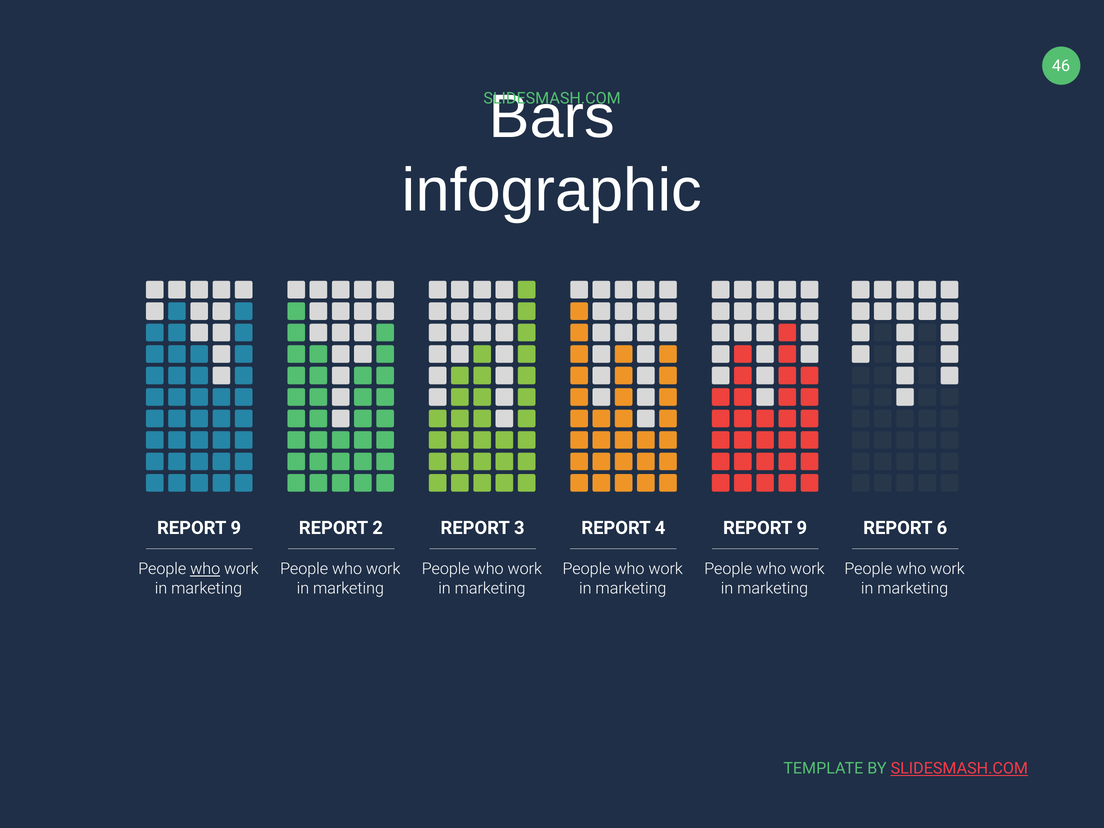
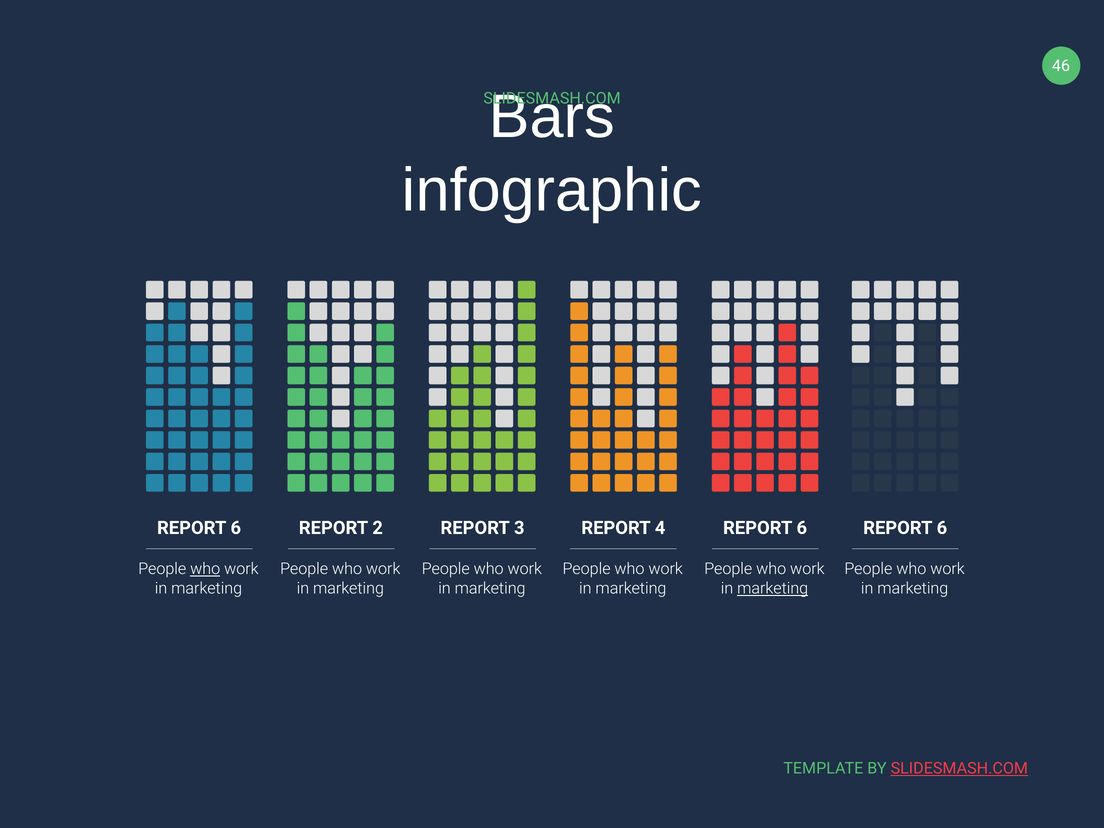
9: 9 -> 6 (236, 528)
9: 9 -> 6 (802, 528)
marketing underline: none -> present (773, 588)
